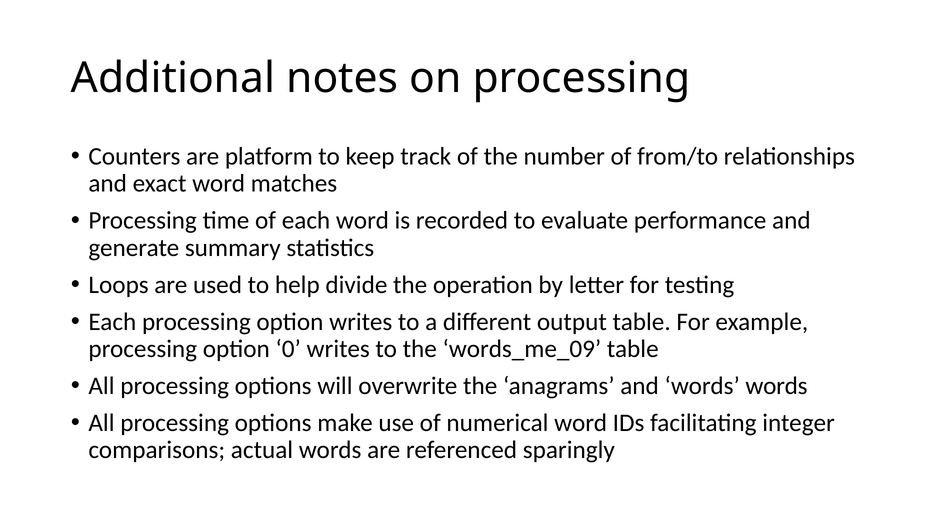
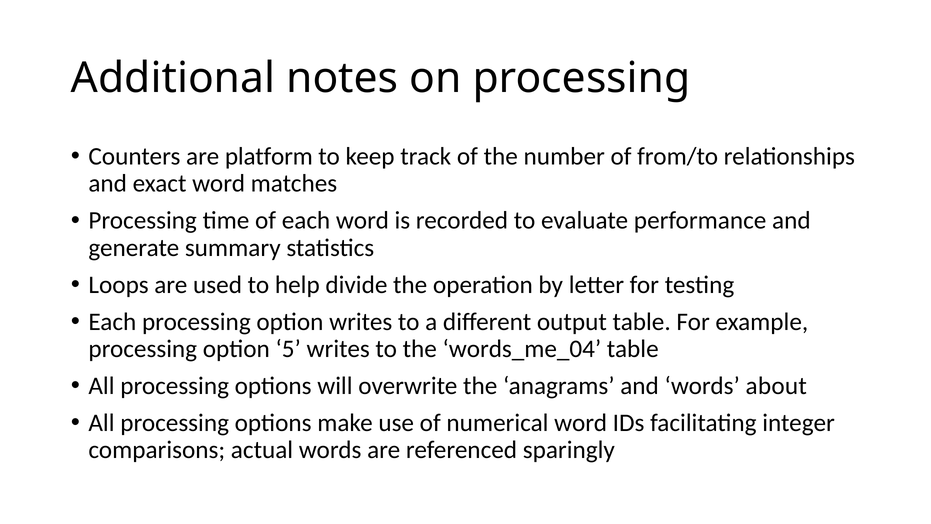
0: 0 -> 5 (288, 349)
words_me_09: words_me_09 -> words_me_04 (522, 349)
words words: words -> about (776, 386)
